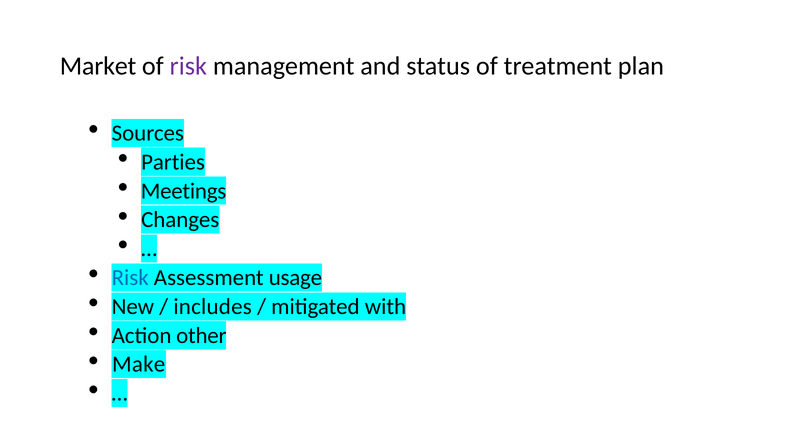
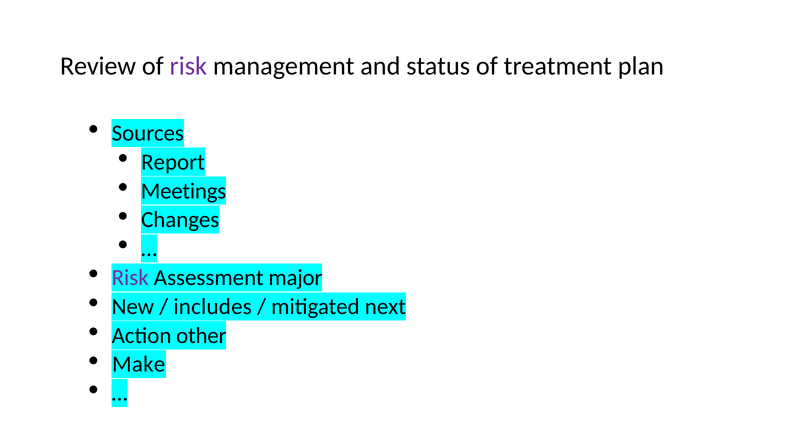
Market: Market -> Review (98, 66)
Parties: Parties -> Report (173, 162)
Risk colour: blue -> purple (130, 277)
usage: usage -> major (295, 277)
with: with -> next (385, 306)
